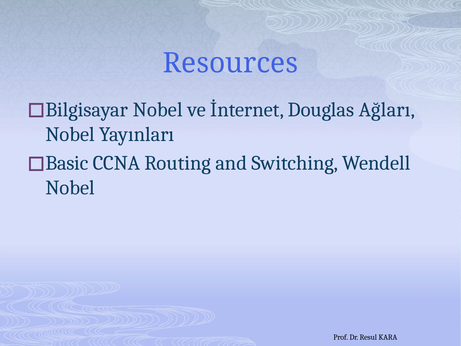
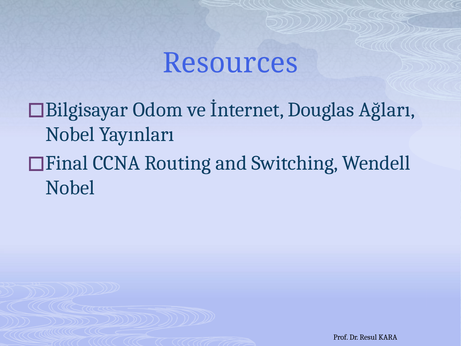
Bilgisayar Nobel: Nobel -> Odom (158, 110)
Basic: Basic -> Final (67, 163)
